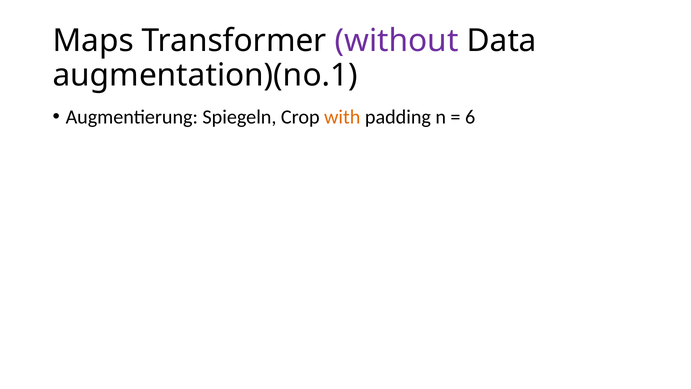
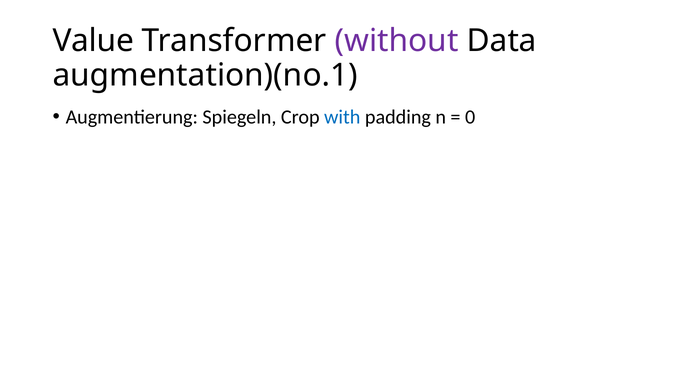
Maps: Maps -> Value (93, 41)
with colour: orange -> blue (342, 117)
6: 6 -> 0 (470, 117)
